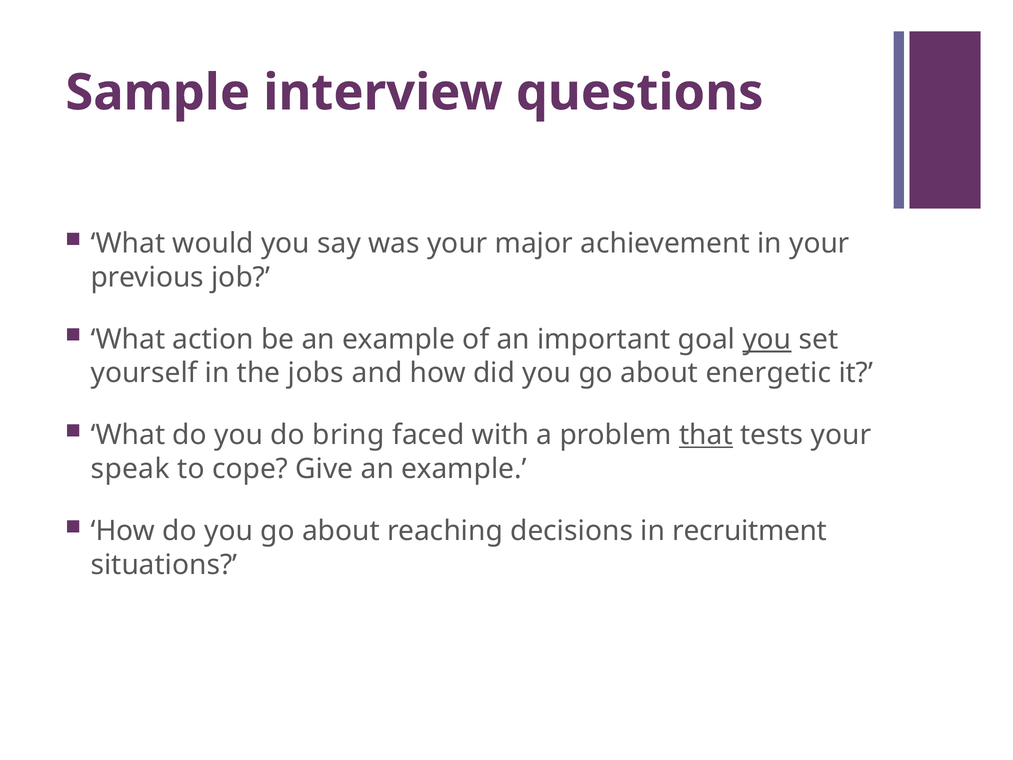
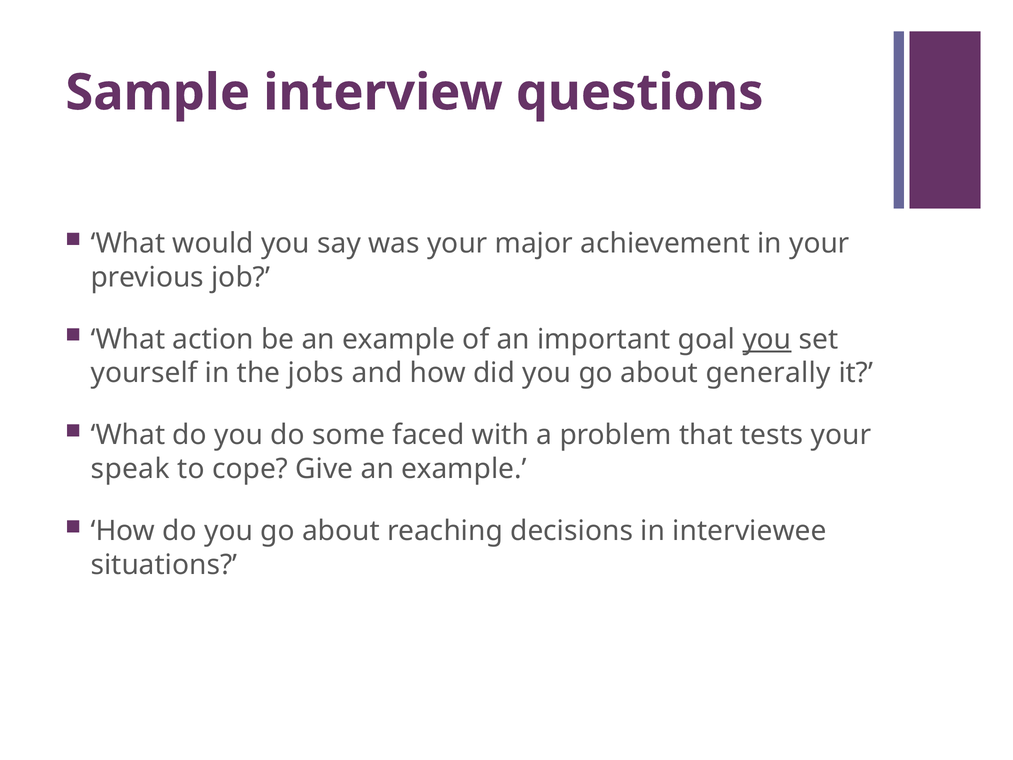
energetic: energetic -> generally (768, 373)
bring: bring -> some (349, 435)
that underline: present -> none (706, 435)
recruitment: recruitment -> interviewee (750, 531)
